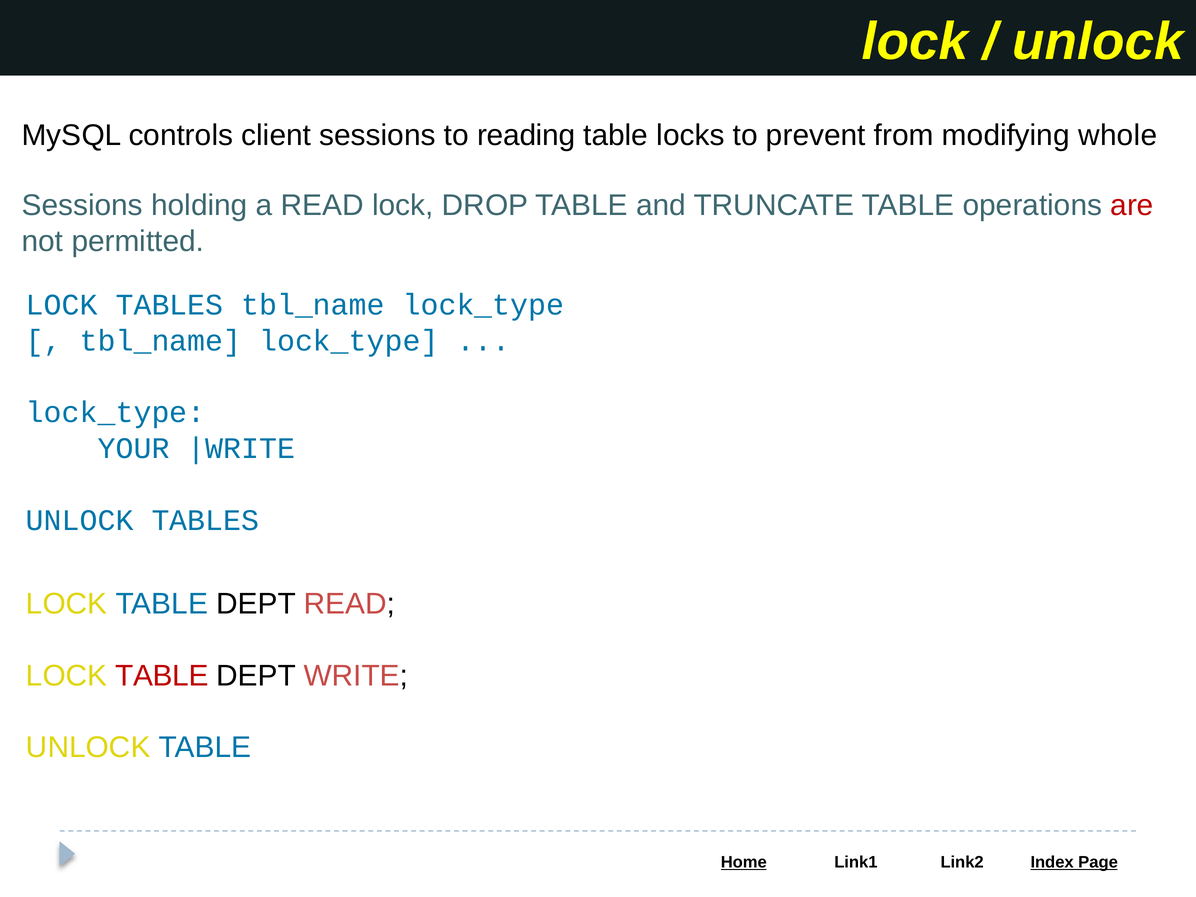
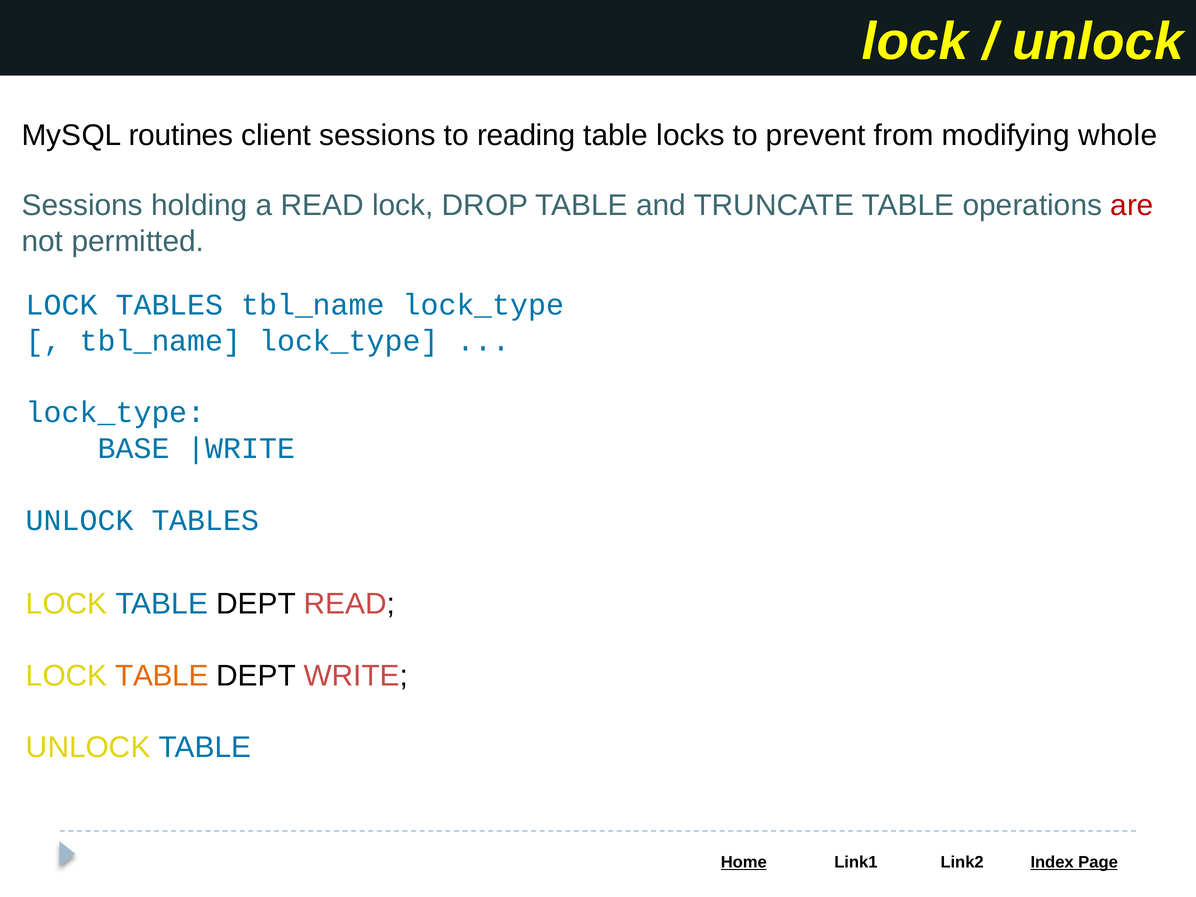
controls: controls -> routines (181, 135)
YOUR: YOUR -> BASE (134, 448)
TABLE colour: red -> orange (162, 676)
